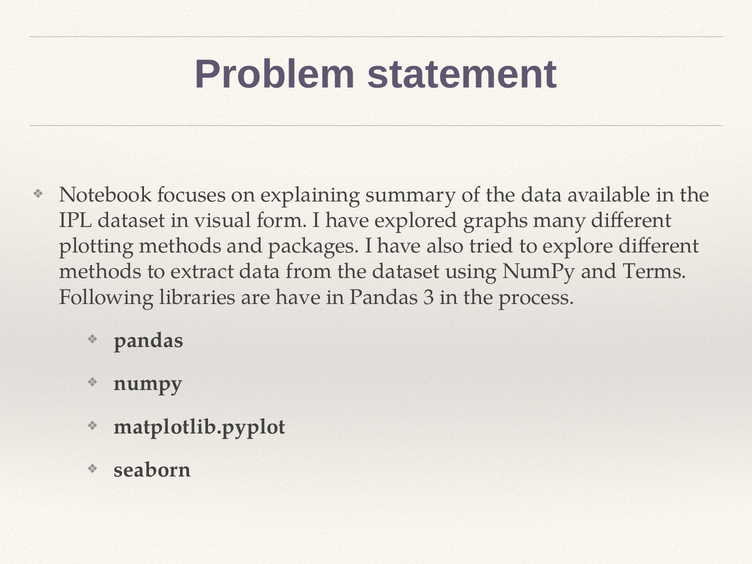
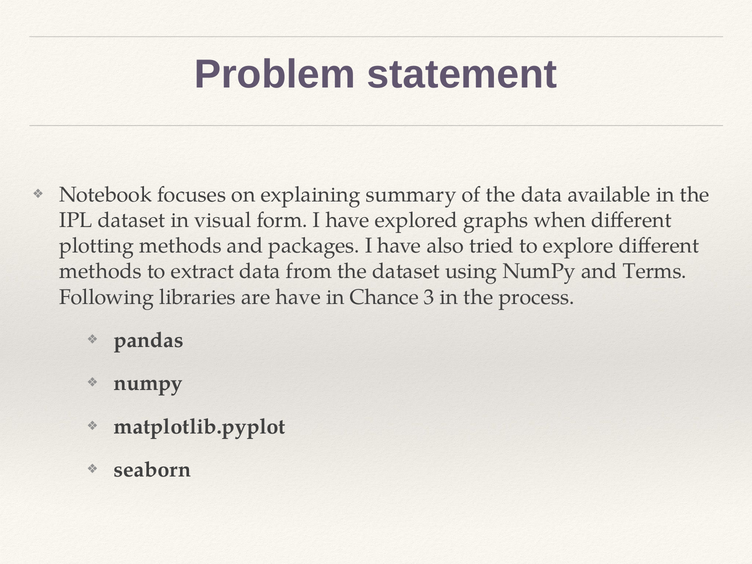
many: many -> when (560, 220)
in Pandas: Pandas -> Chance (384, 297)
